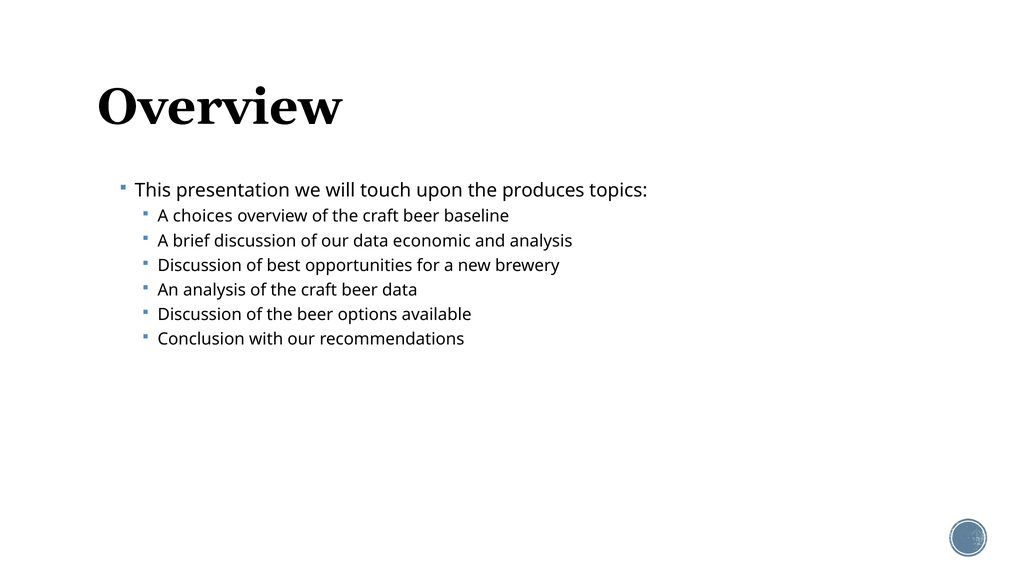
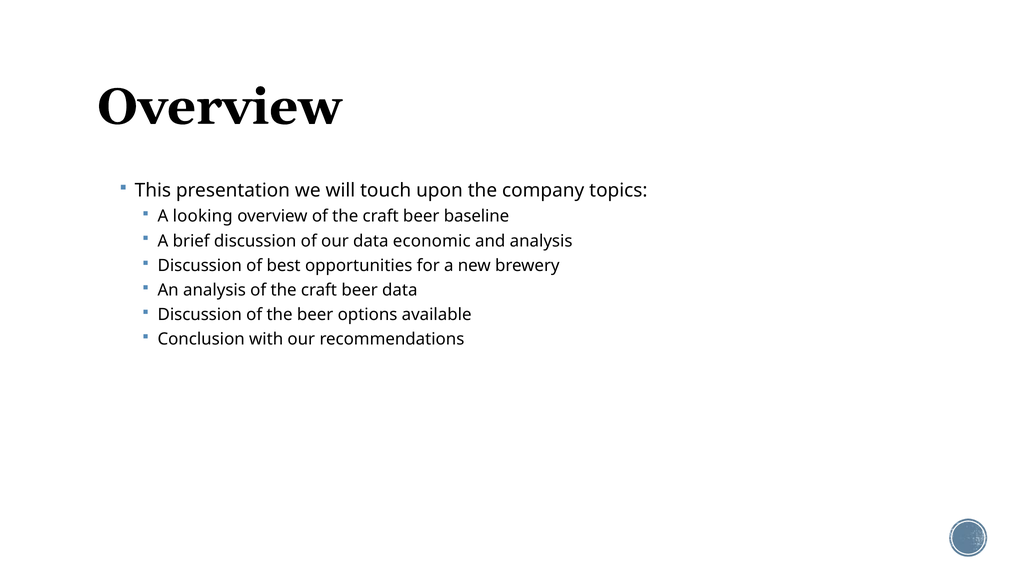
produces: produces -> company (543, 191)
choices: choices -> looking (203, 216)
